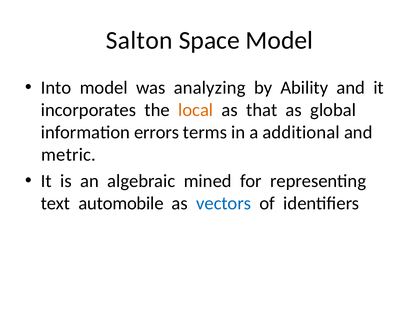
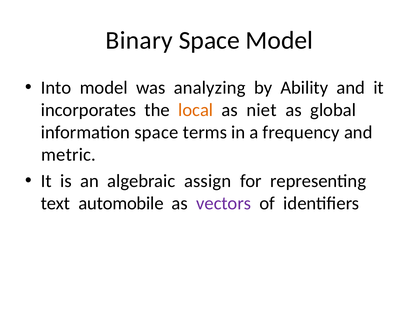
Salton: Salton -> Binary (139, 41)
that: that -> niet (262, 110)
information errors: errors -> space (156, 133)
additional: additional -> frequency (301, 133)
mined: mined -> assign (208, 181)
vectors colour: blue -> purple (224, 203)
